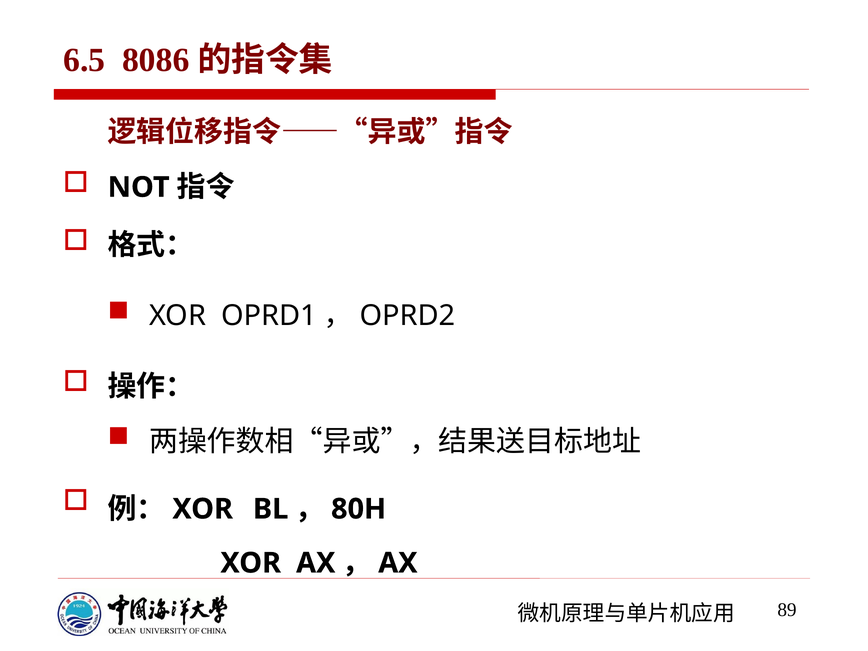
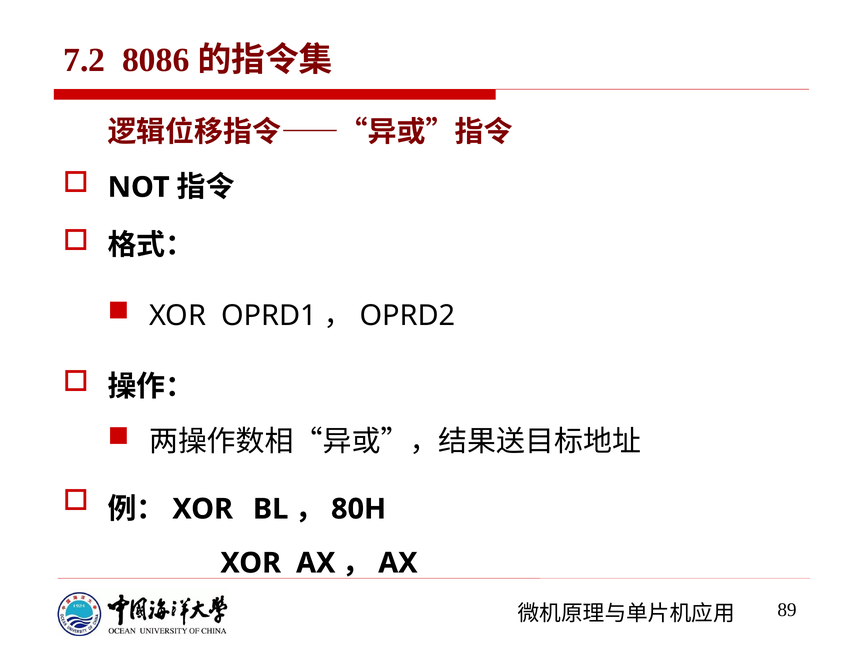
6.5: 6.5 -> 7.2 (84, 60)
